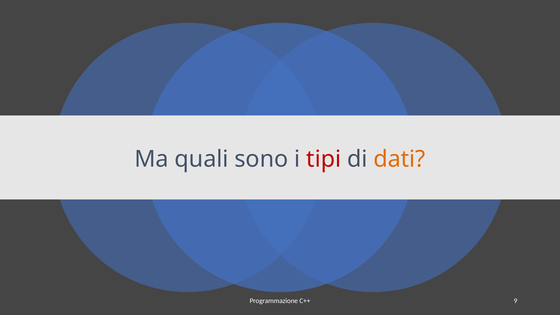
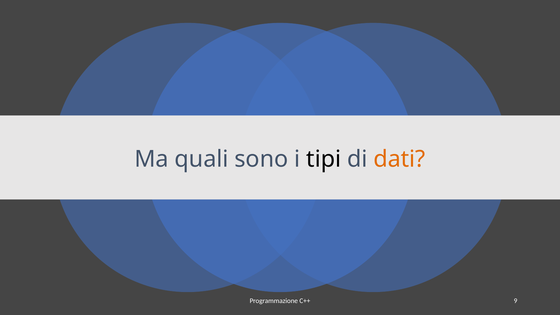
tipi colour: red -> black (324, 159)
